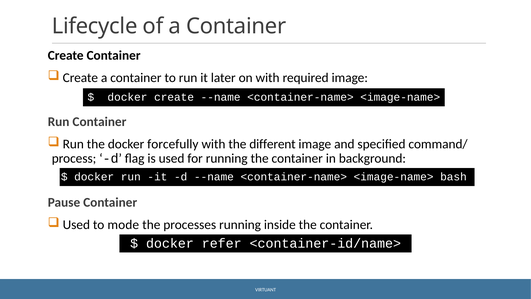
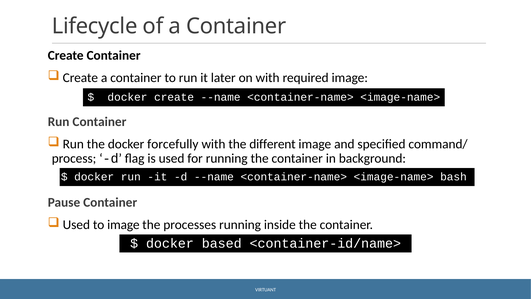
to mode: mode -> image (123, 224)
refer: refer -> based (222, 243)
